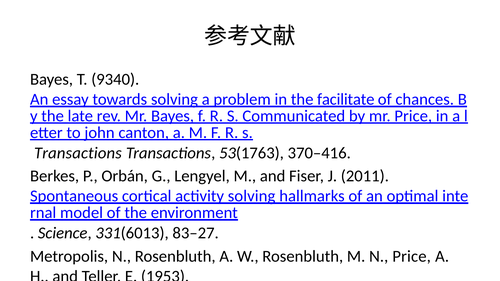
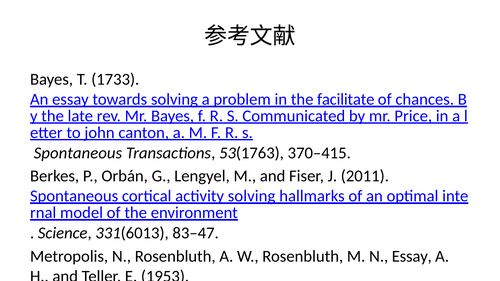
9340: 9340 -> 1733 (115, 79)
Transactions: Transactions -> Spontaneous (78, 153)
370–416: 370–416 -> 370–415 (319, 153)
83–27: 83–27 -> 83–47 (196, 233)
N Price: Price -> Essay (412, 257)
